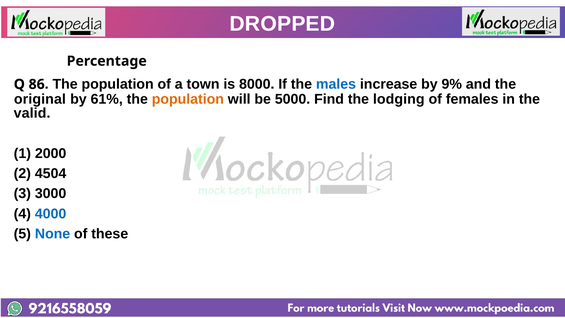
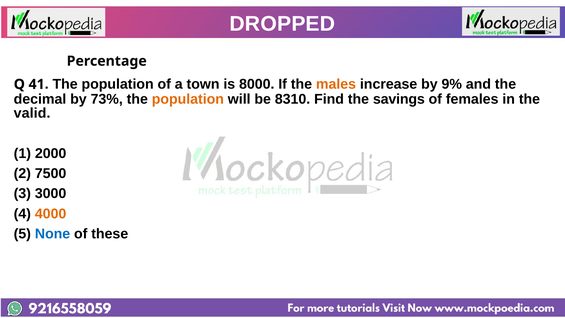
86: 86 -> 41 (37, 84)
males colour: blue -> orange (336, 84)
original: original -> decimal (40, 99)
61%: 61% -> 73% (107, 99)
5000: 5000 -> 8310 (293, 99)
lodging: lodging -> savings (399, 99)
4504: 4504 -> 7500 (51, 173)
4000 colour: blue -> orange (51, 214)
